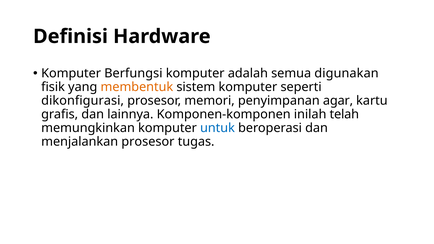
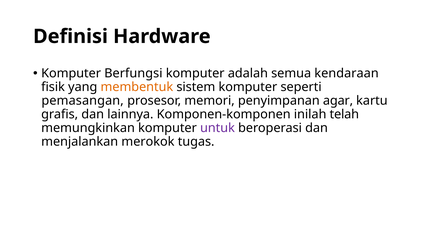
digunakan: digunakan -> kendaraan (347, 73)
dikonfigurasi: dikonfigurasi -> pemasangan (83, 101)
untuk colour: blue -> purple (217, 128)
menjalankan prosesor: prosesor -> merokok (148, 142)
